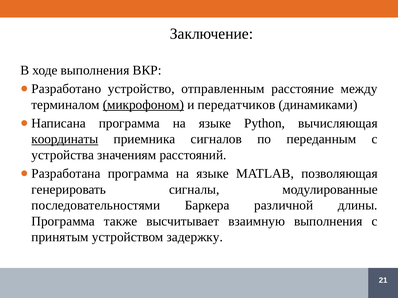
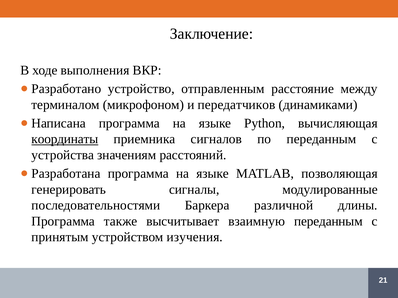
микрофоном underline: present -> none (143, 105)
взаимную выполнения: выполнения -> переданным (328, 222)
задержку: задержку -> изучения (195, 237)
